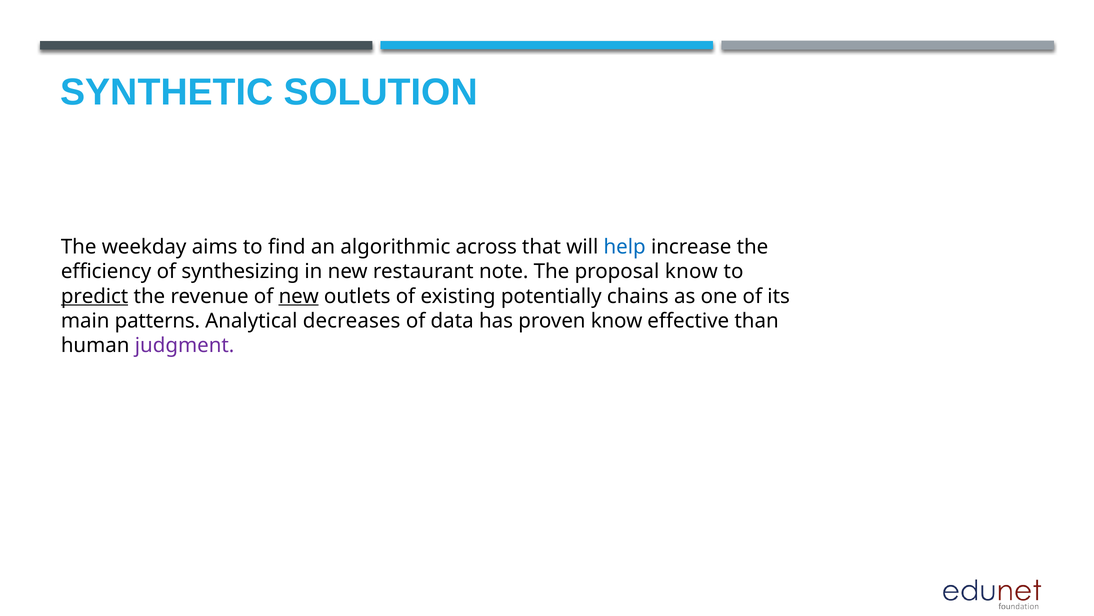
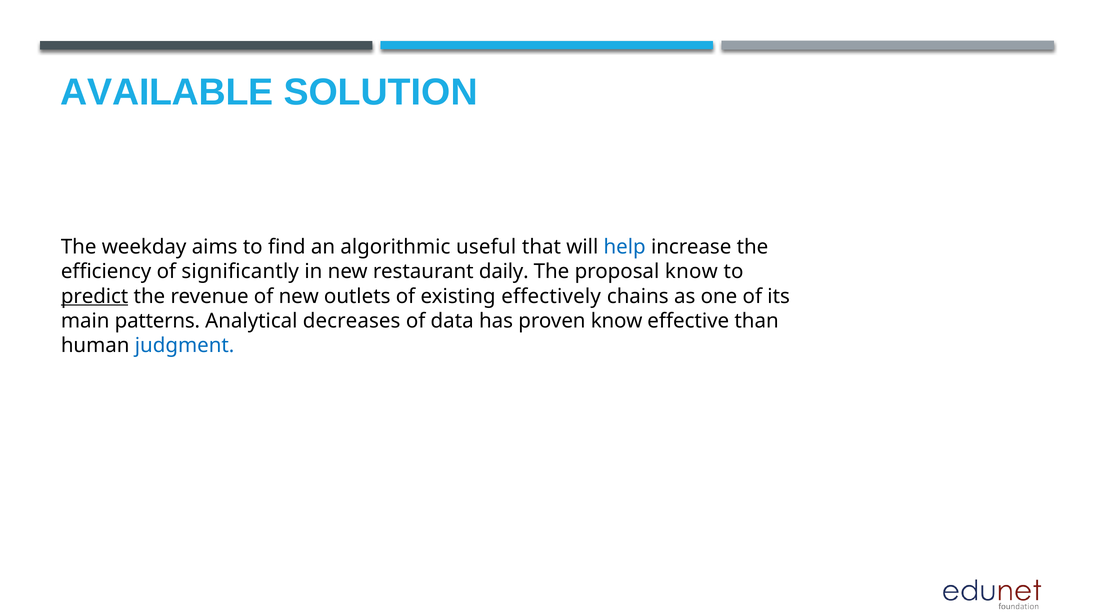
SYNTHETIC: SYNTHETIC -> AVAILABLE (167, 92)
across: across -> useful (486, 247)
synthesizing: synthesizing -> significantly (240, 271)
note: note -> daily (504, 271)
new underline: present -> none (299, 296)
potentially: potentially -> effectively (551, 296)
judgment colour: purple -> blue (185, 345)
